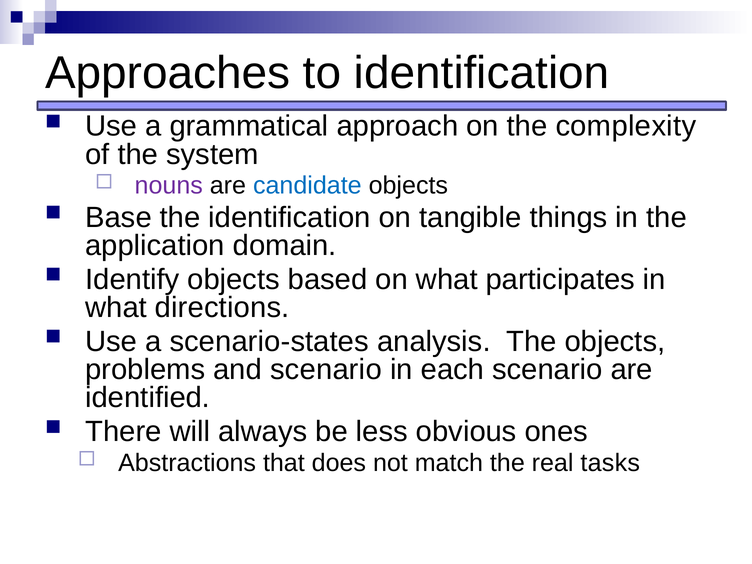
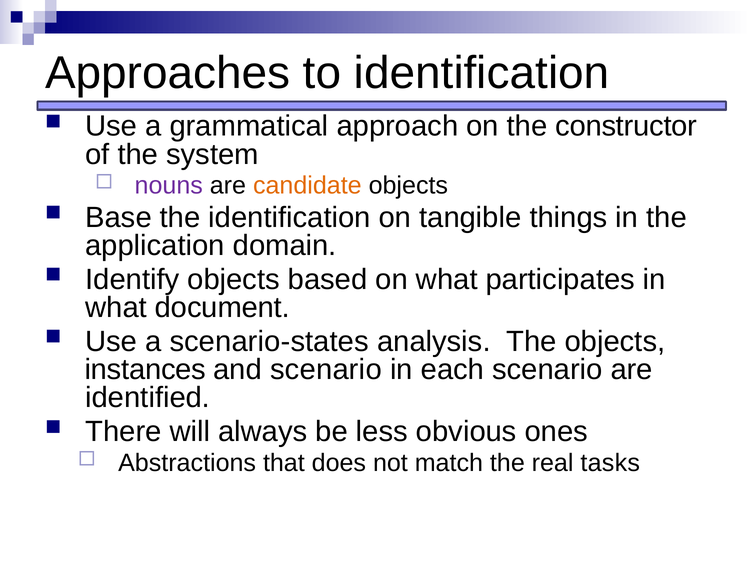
complexity: complexity -> constructor (626, 126)
candidate colour: blue -> orange (307, 186)
directions: directions -> document (222, 308)
problems: problems -> instances (145, 370)
